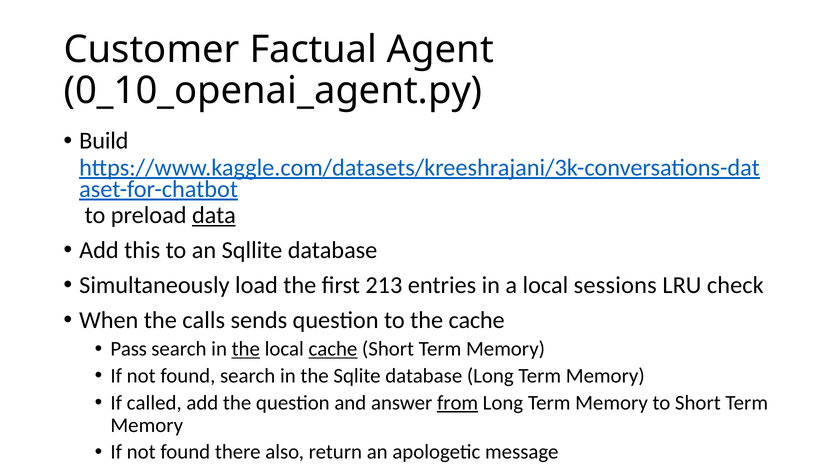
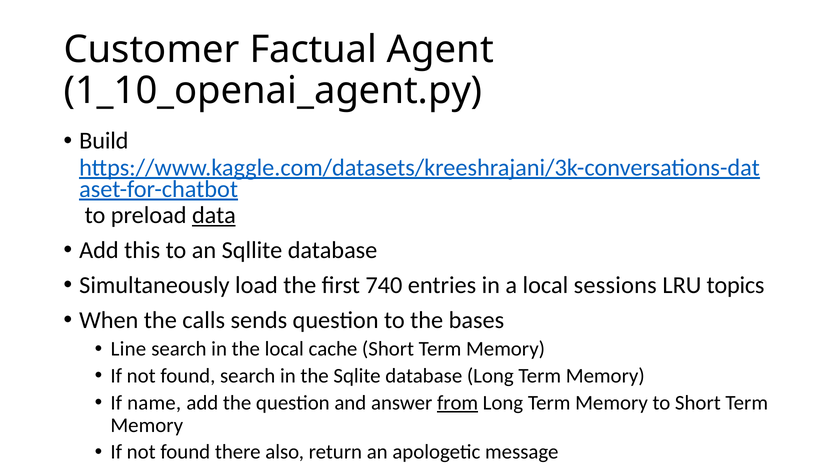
0_10_openai_agent.py: 0_10_openai_agent.py -> 1_10_openai_agent.py (273, 91)
213: 213 -> 740 (384, 285)
check: check -> topics (735, 285)
the cache: cache -> bases (476, 320)
Pass: Pass -> Line (128, 349)
the underline: present -> none (246, 349)
cache underline: present -> none (333, 349)
called: called -> name (154, 403)
